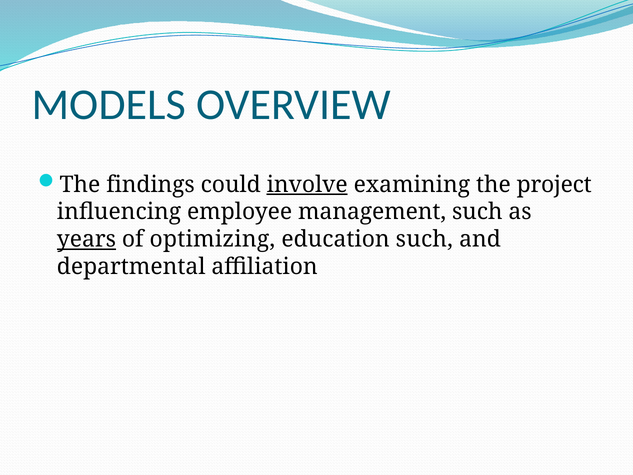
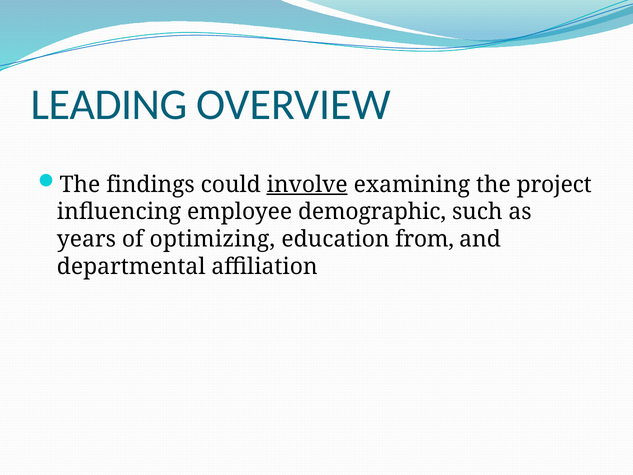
MODELS: MODELS -> LEADING (109, 105)
management: management -> demographic (372, 212)
years underline: present -> none (86, 239)
education such: such -> from (425, 239)
